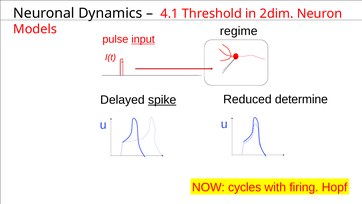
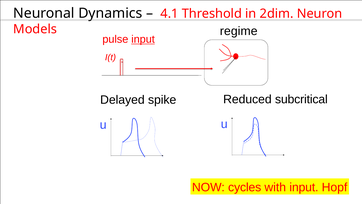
determine: determine -> subcritical (301, 99)
spike underline: present -> none (162, 100)
with firing: firing -> input (304, 187)
